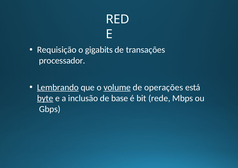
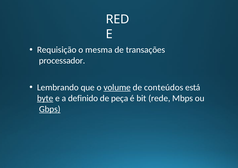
gigabits: gigabits -> mesma (99, 50)
Lembrando underline: present -> none (58, 87)
operações: operações -> conteúdos (164, 87)
inclusão: inclusão -> definido (83, 98)
base: base -> peça (120, 98)
Gbps underline: none -> present (50, 109)
